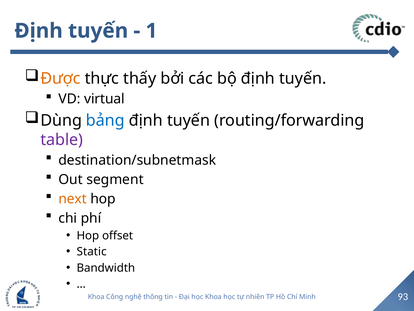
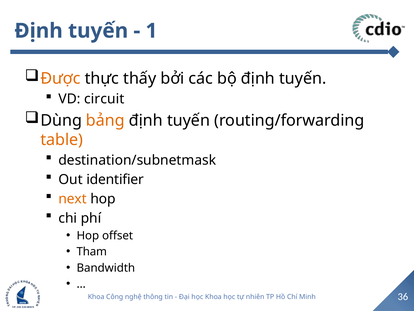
virtual: virtual -> circuit (104, 99)
bảng colour: blue -> orange (105, 120)
table colour: purple -> orange (62, 139)
segment: segment -> identifier (115, 179)
Static: Static -> Tham (92, 251)
93: 93 -> 36 (403, 296)
